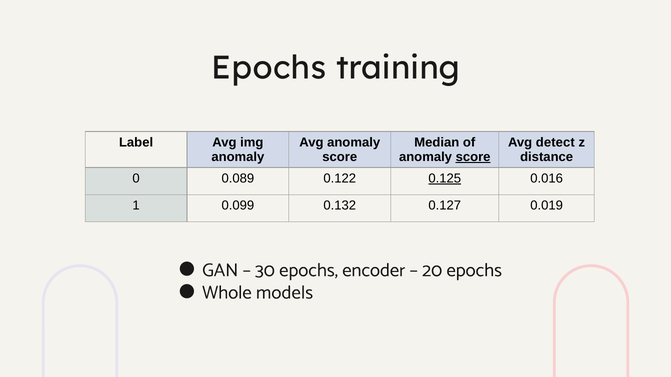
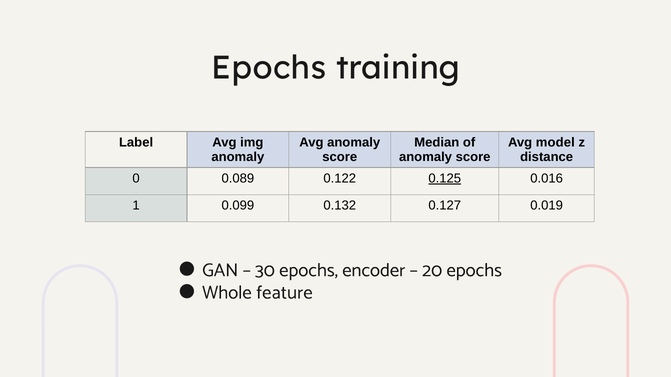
detect: detect -> model (555, 143)
score underline: present -> none (473, 157)
models: models -> feature (285, 293)
